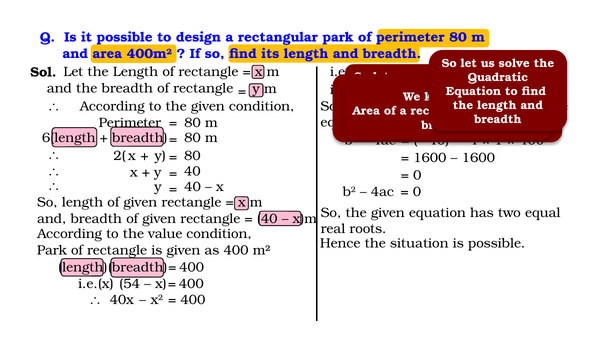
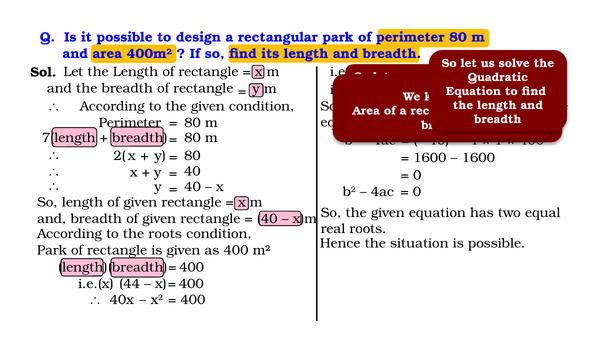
6(length: 6(length -> 7(length (69, 138)
to the value: value -> roots (165, 234)
54: 54 -> 44 (130, 284)
